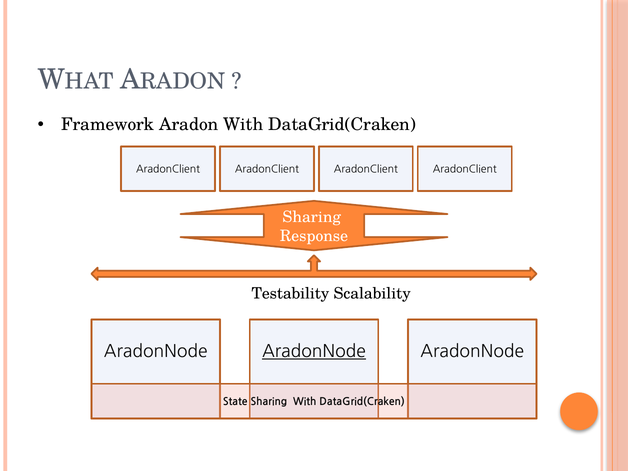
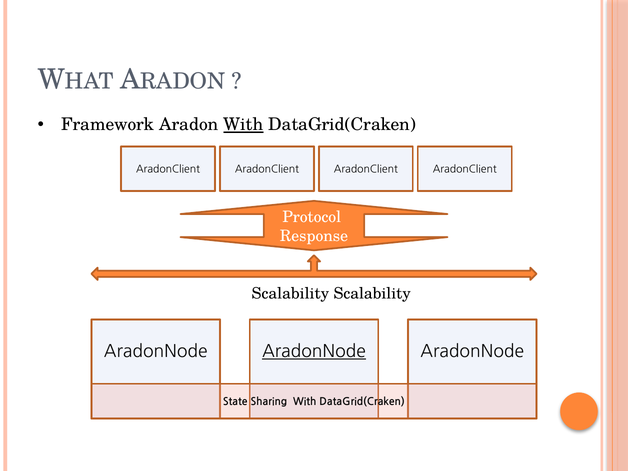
With underline: none -> present (243, 125)
Sharing: Sharing -> Protocol (312, 217)
Testability: Testability -> Scalability (290, 294)
